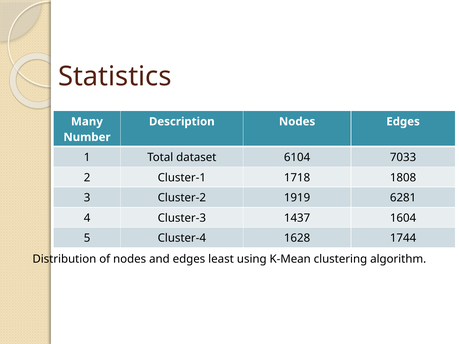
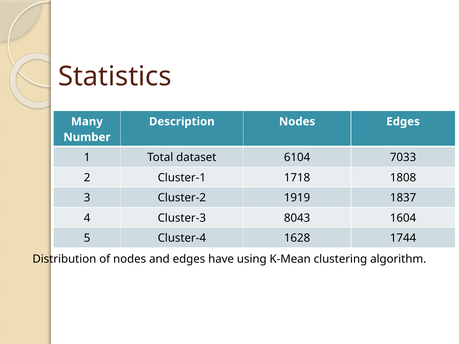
6281: 6281 -> 1837 (403, 198)
1437: 1437 -> 8043 (297, 218)
least: least -> have (221, 259)
